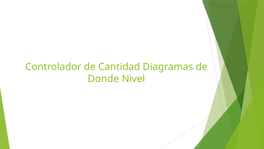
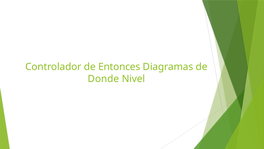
Cantidad: Cantidad -> Entonces (119, 67)
